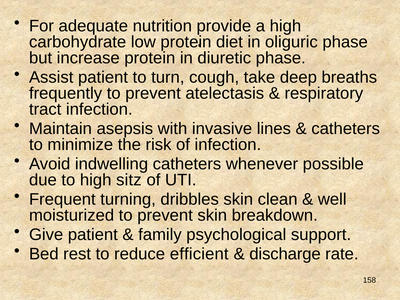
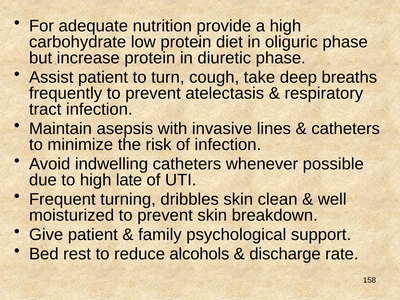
sitz: sitz -> late (129, 180)
efficient: efficient -> alcohols (199, 254)
